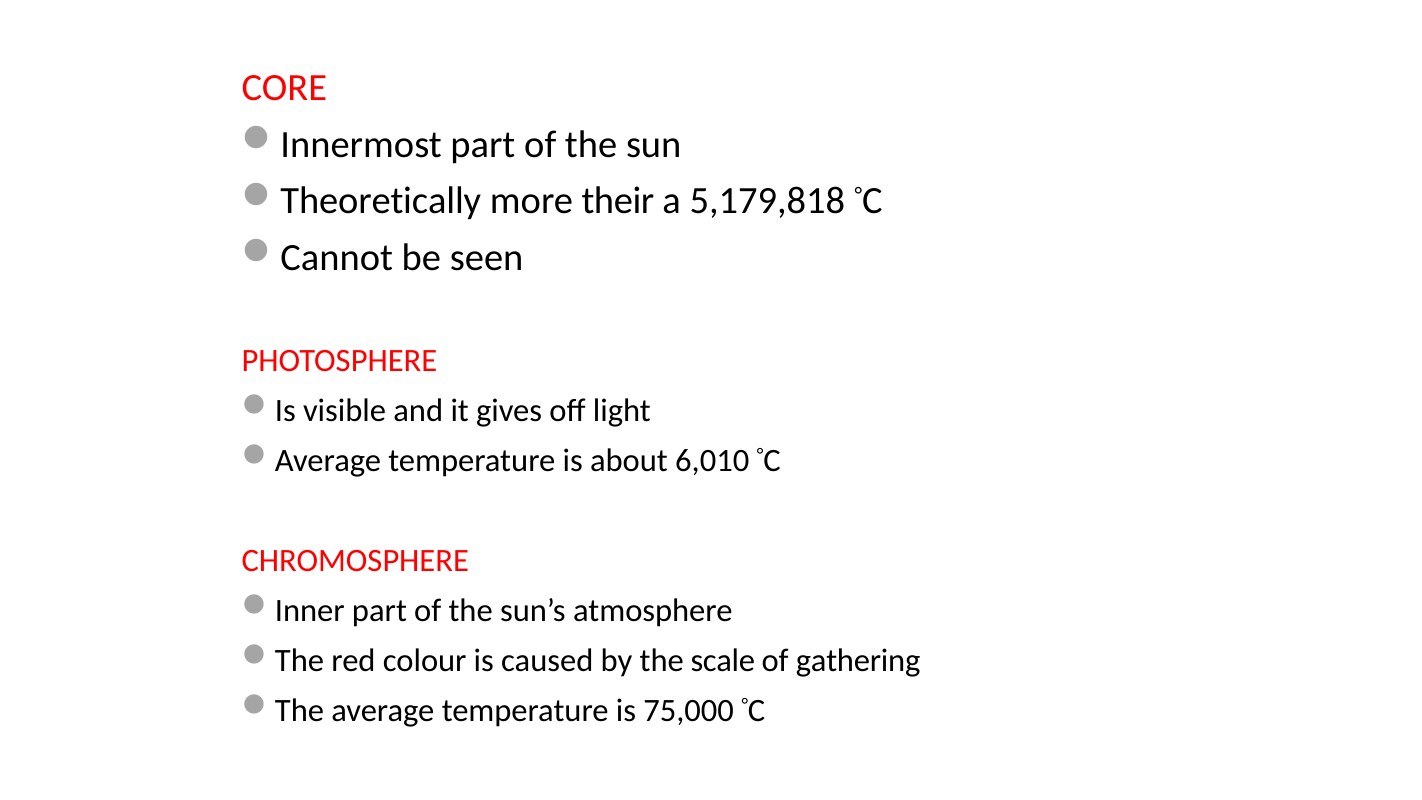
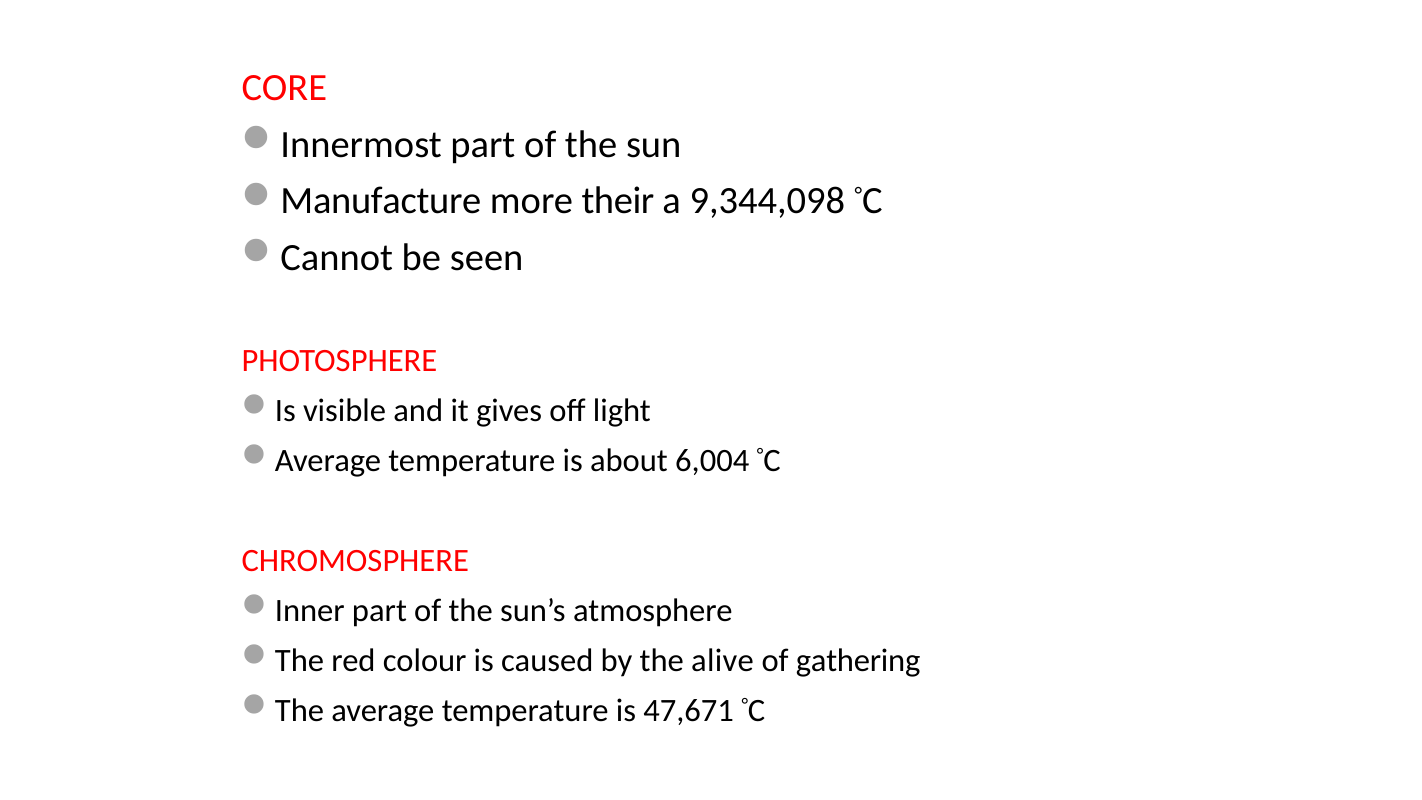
Theoretically: Theoretically -> Manufacture (381, 201)
5,179,818: 5,179,818 -> 9,344,098 (767, 201)
6,010: 6,010 -> 6,004 (712, 460)
scale: scale -> alive (722, 660)
75,000: 75,000 -> 47,671 (689, 710)
